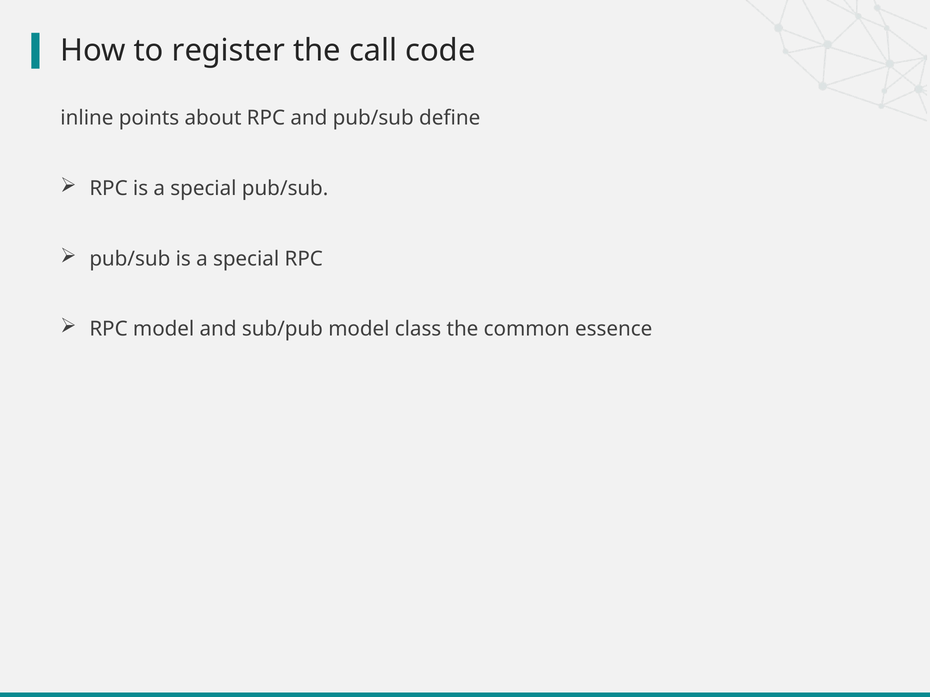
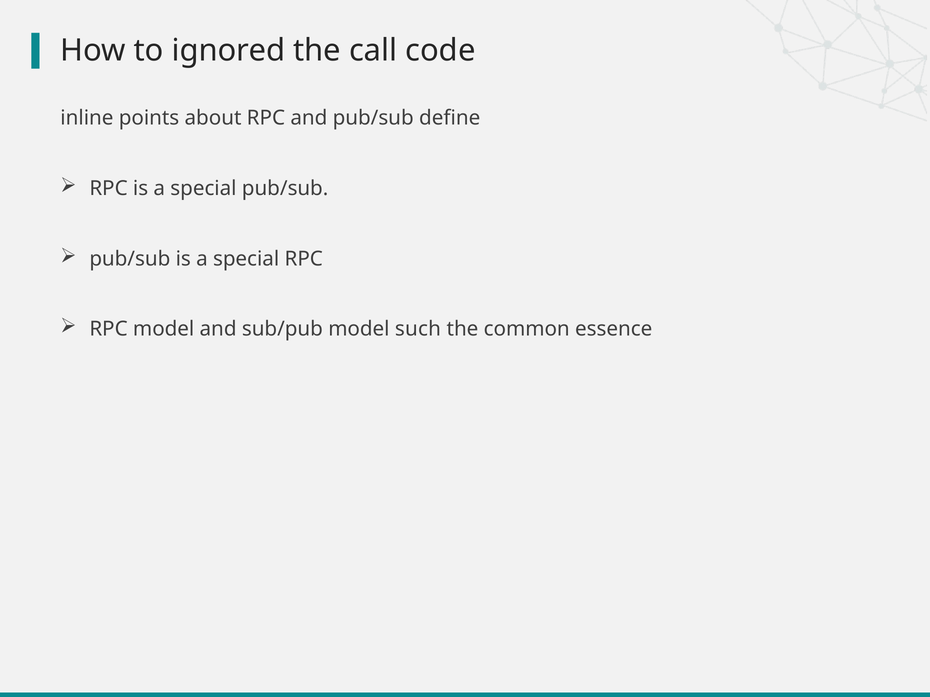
register: register -> ignored (229, 51)
class: class -> such (418, 329)
